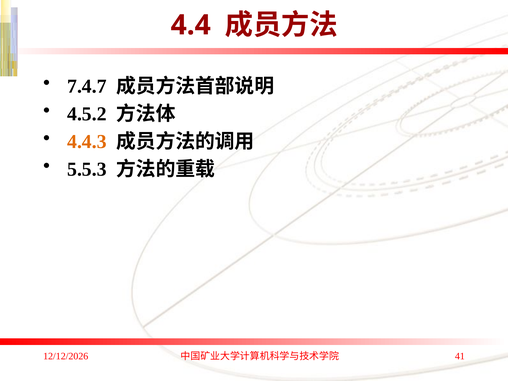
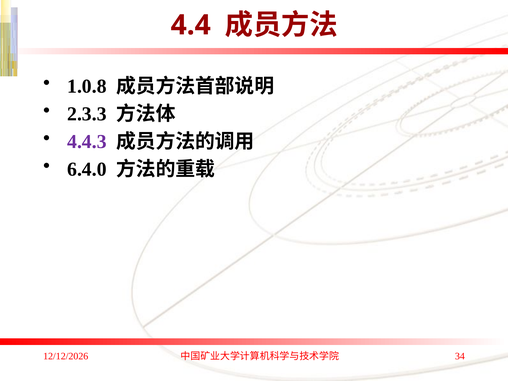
7.4.7: 7.4.7 -> 1.0.8 (87, 86)
4.5.2: 4.5.2 -> 2.3.3 (87, 114)
4.4.3 colour: orange -> purple (87, 142)
5.5.3: 5.5.3 -> 6.4.0 (87, 169)
41: 41 -> 34 (460, 356)
